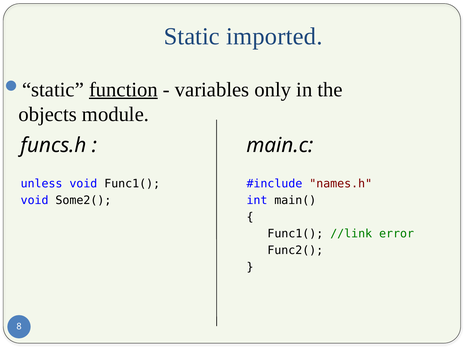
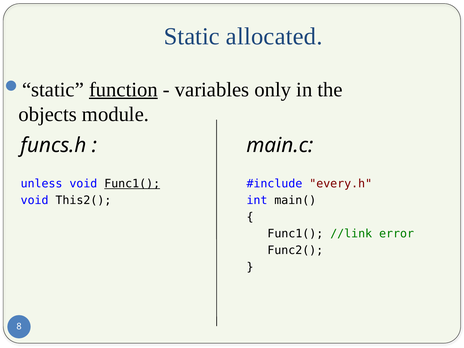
imported: imported -> allocated (274, 36)
Func1( underline: none -> present (132, 184)
names.h: names.h -> every.h (341, 184)
Some2(: Some2( -> This2( (83, 200)
